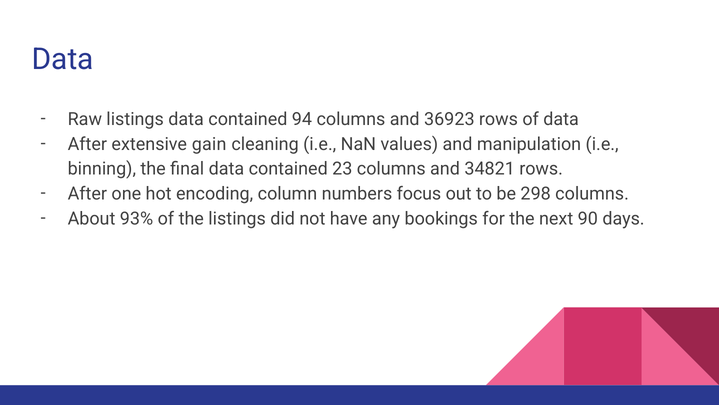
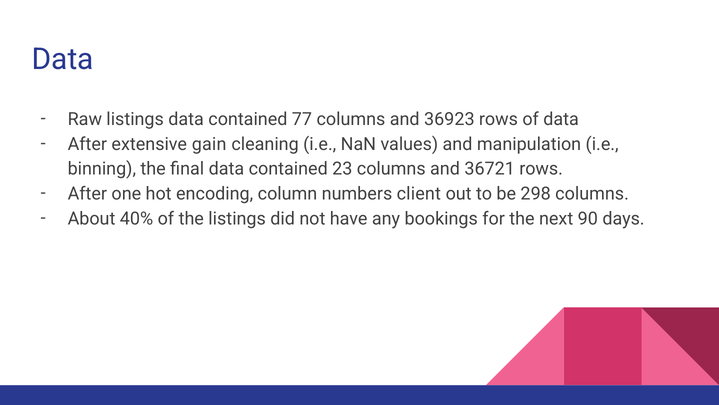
94: 94 -> 77 (302, 119)
34821: 34821 -> 36721 (490, 169)
focus: focus -> client (419, 194)
93%: 93% -> 40% (137, 218)
